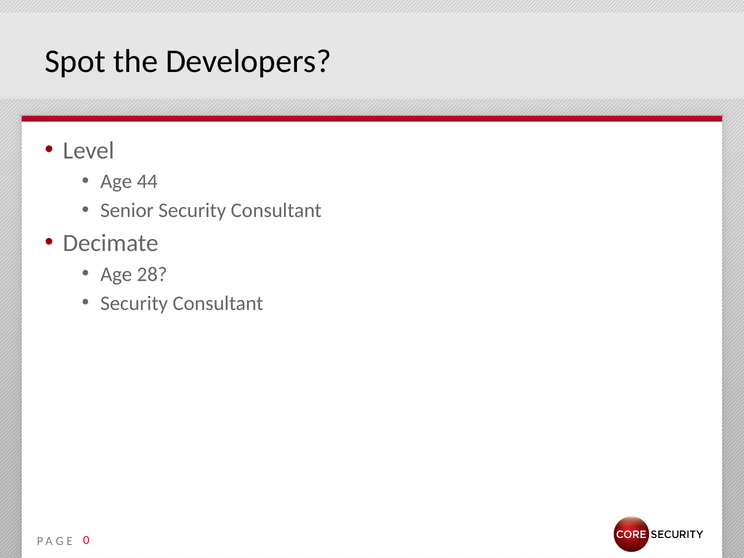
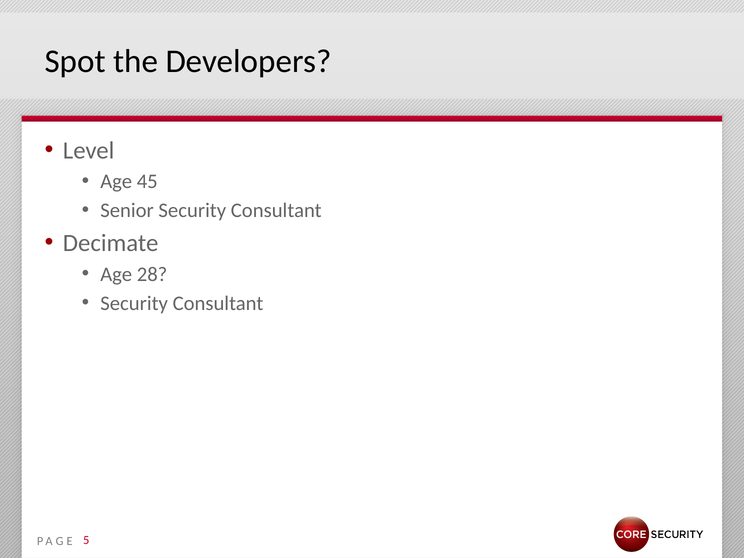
44: 44 -> 45 (147, 182)
0: 0 -> 5 (86, 540)
